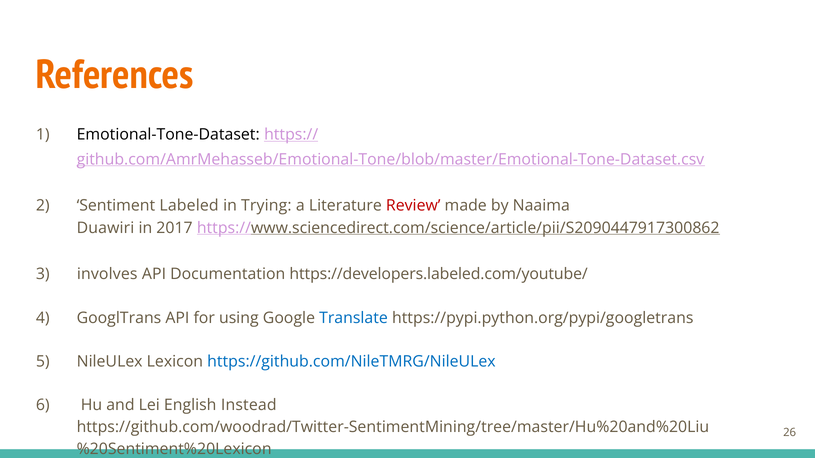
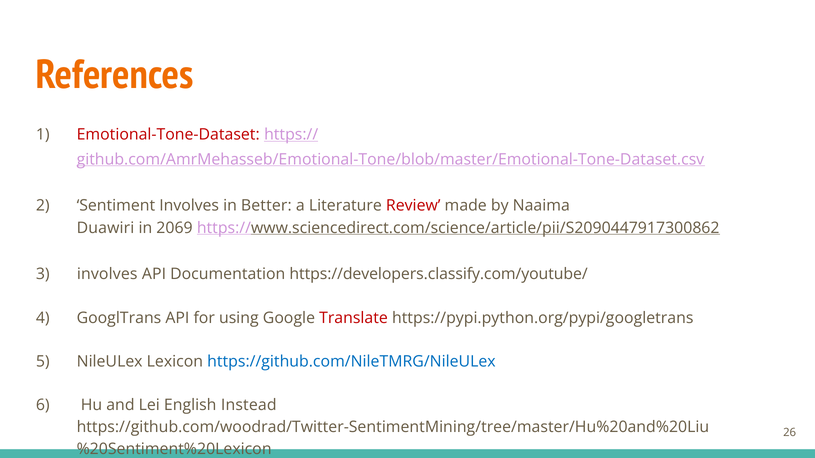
Emotional-Tone-Dataset colour: black -> red (168, 135)
Sentiment Labeled: Labeled -> Involves (189, 206)
Trying: Trying -> Better (266, 206)
2017: 2017 -> 2069 (175, 228)
https://developers.labeled.com/youtube/: https://developers.labeled.com/youtube/ -> https://developers.classify.com/youtube/ (439, 274)
Translate colour: blue -> red (354, 318)
